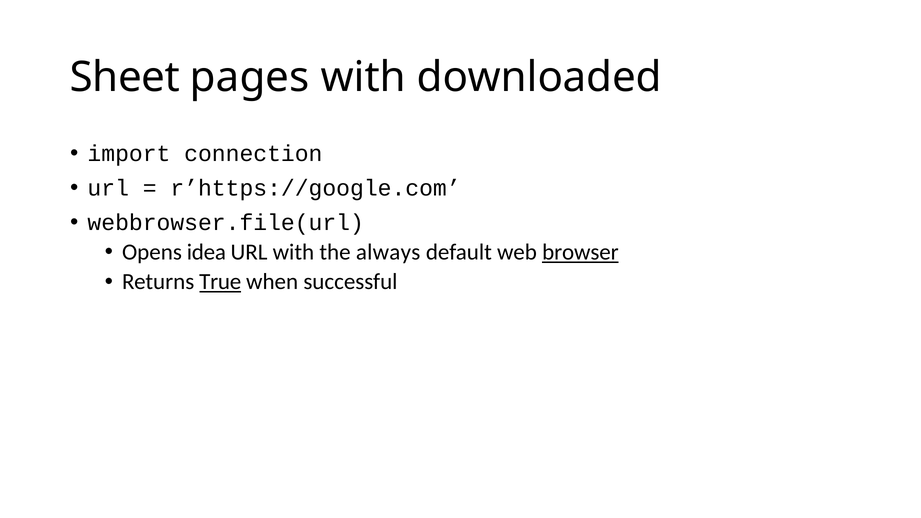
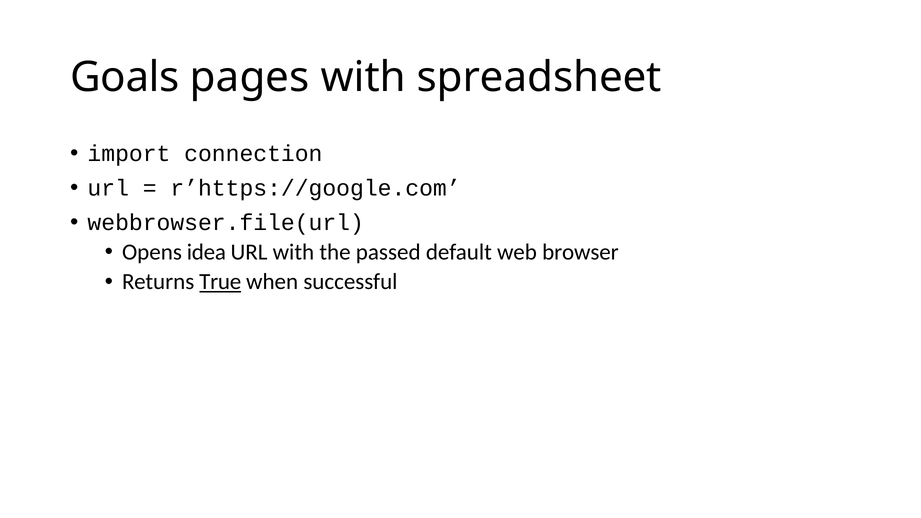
Sheet: Sheet -> Goals (125, 77)
downloaded: downloaded -> spreadsheet (539, 77)
always: always -> passed (388, 252)
browser underline: present -> none (580, 252)
